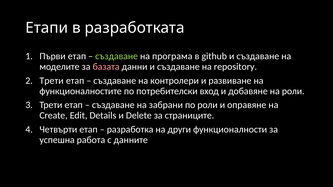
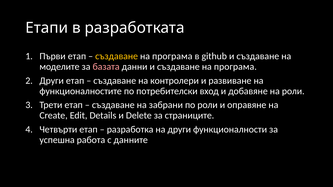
създаване colour: light green -> yellow (117, 56)
и създаване на repository: repository -> програма (235, 67)
Трети: Трети -> Други (52, 81)
